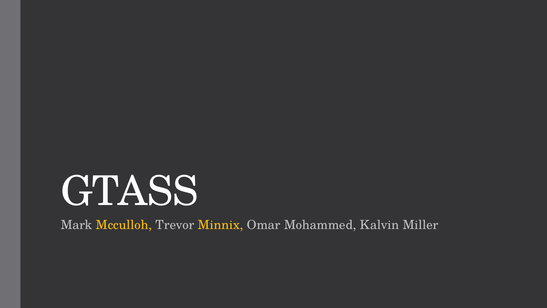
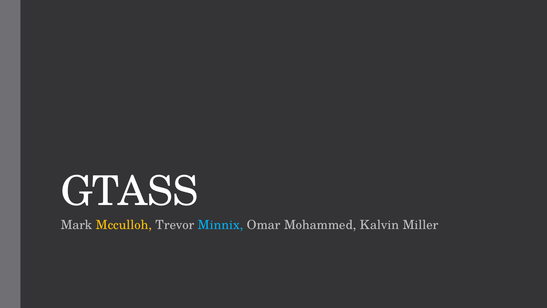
Minnix colour: yellow -> light blue (221, 225)
